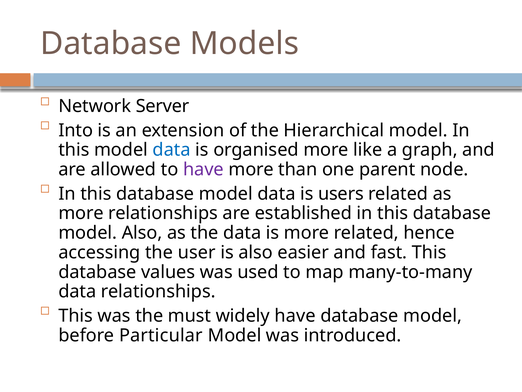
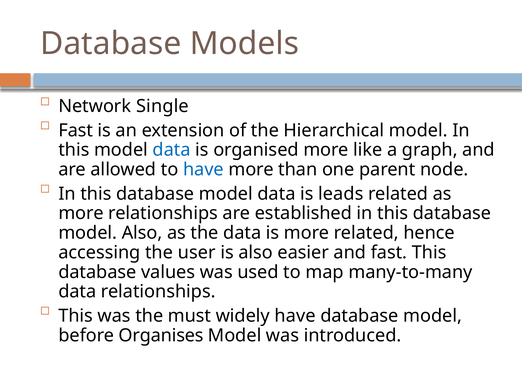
Server: Server -> Single (162, 106)
Into: Into -> Fast (76, 130)
have colour: purple -> blue (203, 169)
users: users -> leads (341, 193)
Particular: Particular -> Organises (161, 335)
